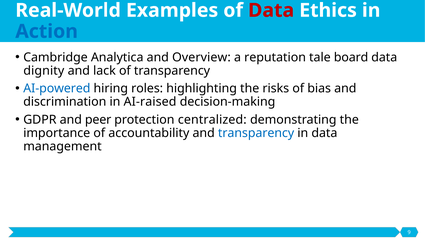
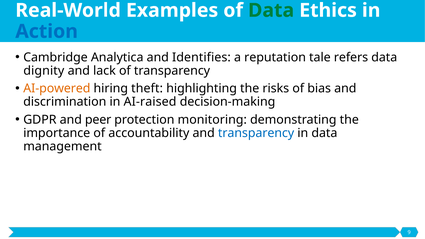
Data colour: red -> green (271, 10)
Overview: Overview -> Identifies (201, 57)
board: board -> refers (351, 57)
AI-powered colour: blue -> orange (57, 88)
roles: roles -> theft (147, 88)
centralized: centralized -> monitoring (212, 120)
